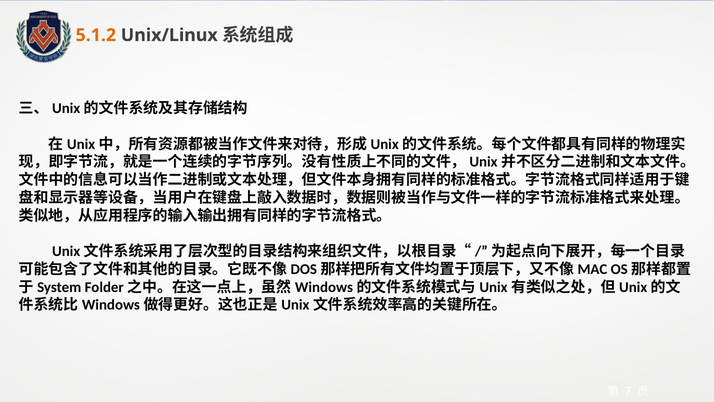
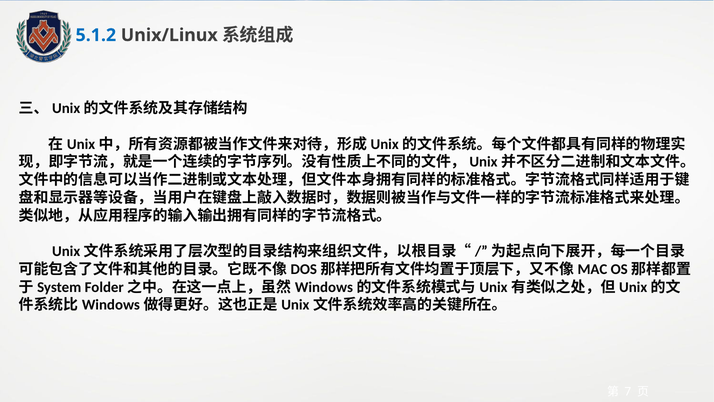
5.1.2 colour: orange -> blue (96, 35)
